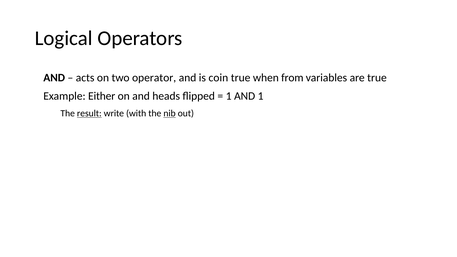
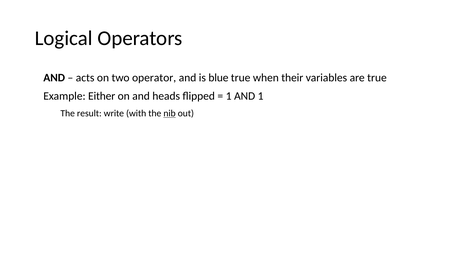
coin: coin -> blue (218, 78)
from: from -> their (292, 78)
result underline: present -> none (89, 113)
